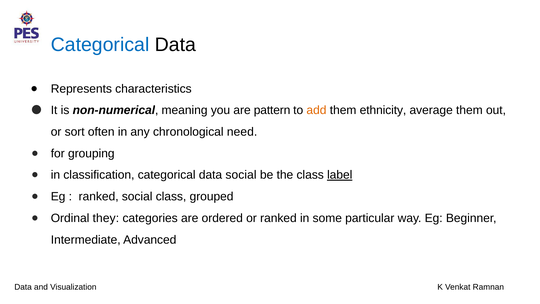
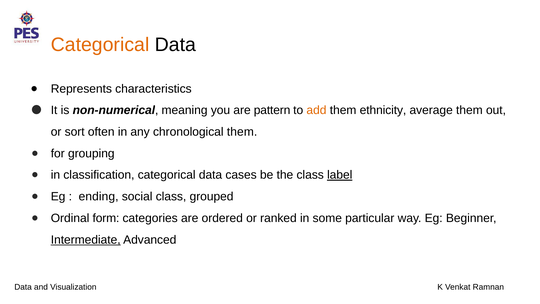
Categorical colour: blue -> orange (100, 45)
chronological need: need -> them (242, 132)
data social: social -> cases (241, 175)
ranked: ranked -> ending (99, 196)
they: they -> form (106, 218)
Intermediate underline: none -> present (86, 240)
